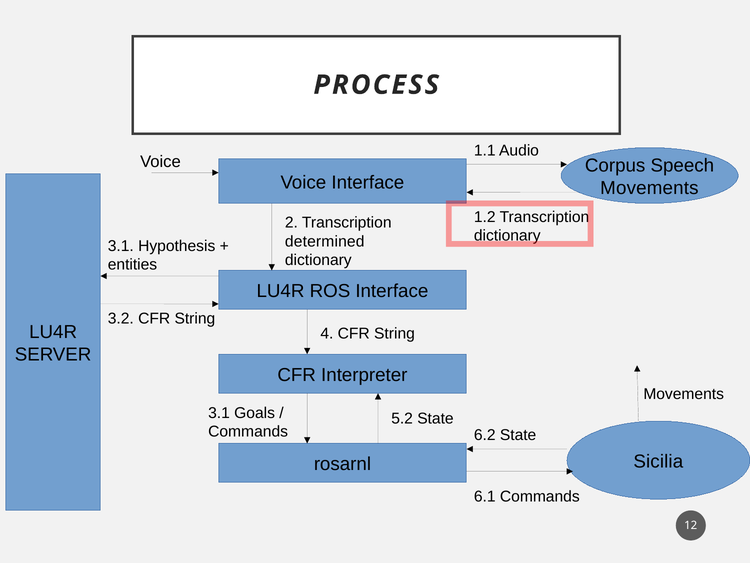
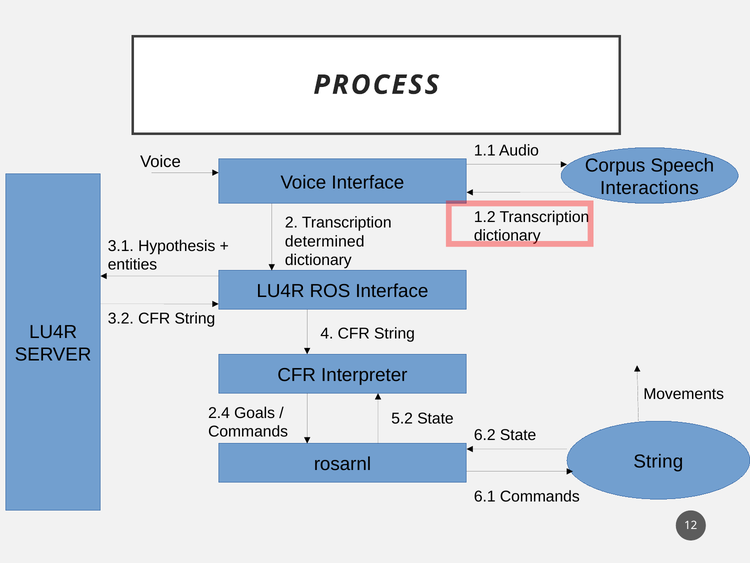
Movements: Movements -> Interactions (649, 188)
3.1: 3.1 -> 2.4 (219, 413)
rosarnl Sicilia: Sicilia -> String (658, 461)
